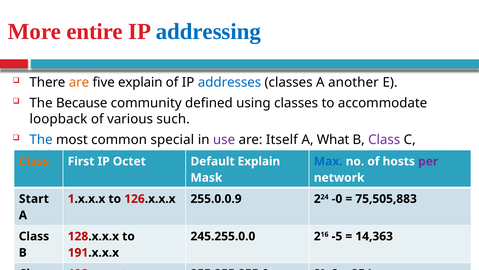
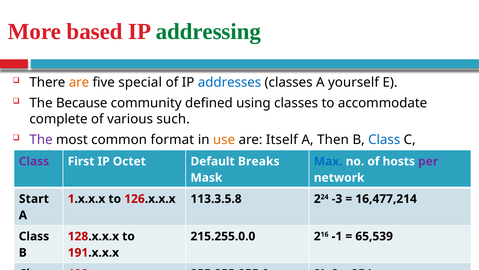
entire: entire -> based (95, 31)
addressing colour: blue -> green (208, 31)
five explain: explain -> special (140, 82)
another: another -> yourself (353, 82)
loopback: loopback -> complete (59, 119)
The colour: blue -> purple (41, 139)
common special: special -> format (172, 139)
use colour: purple -> orange (224, 139)
What: What -> Then (333, 139)
Class colour: purple -> blue (384, 139)
Class colour: orange -> purple (34, 161)
Default Explain: Explain -> Breaks (259, 161)
255.0.0.9: 255.0.0.9 -> 113.3.5.8 (216, 198)
-0: -0 -> -3 (337, 198)
75,505,883: 75,505,883 -> 16,477,214 (386, 198)
245.255.0.0: 245.255.0.0 -> 215.255.0.0 (223, 236)
-5: -5 -> -1 (337, 236)
14,363: 14,363 -> 65,539 (374, 236)
